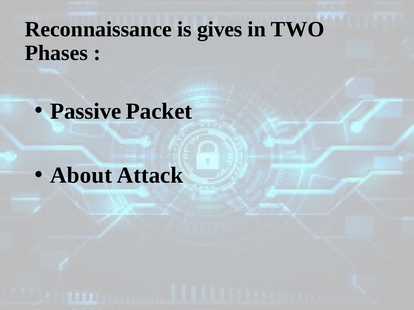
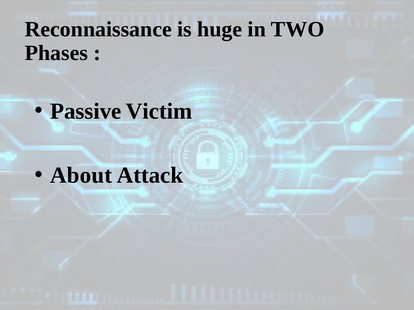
gives: gives -> huge (220, 29)
Packet: Packet -> Victim (159, 111)
